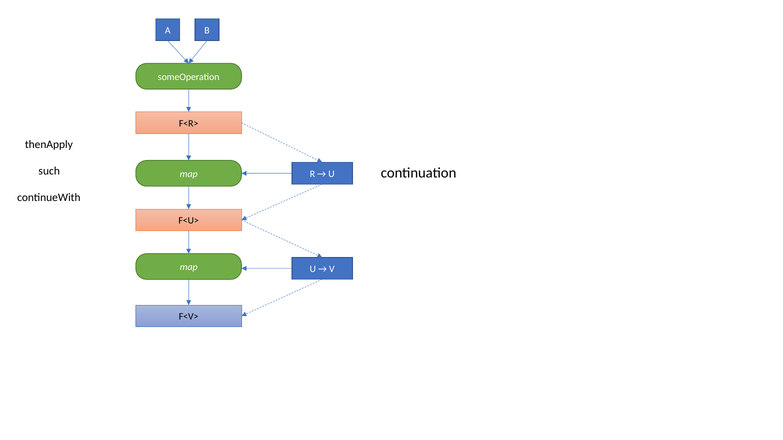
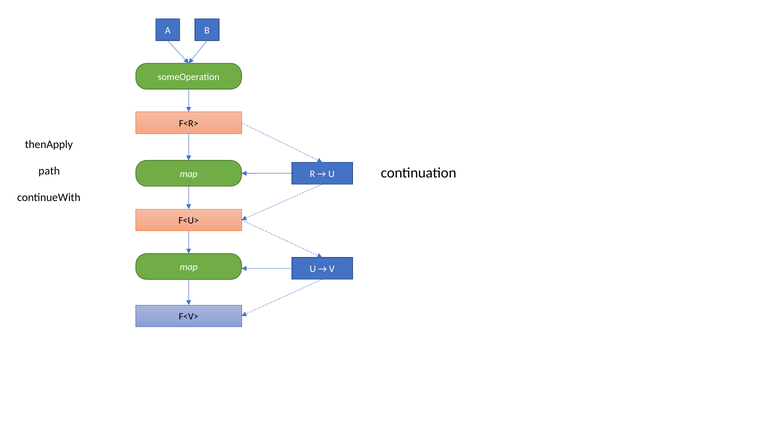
such: such -> path (49, 171)
